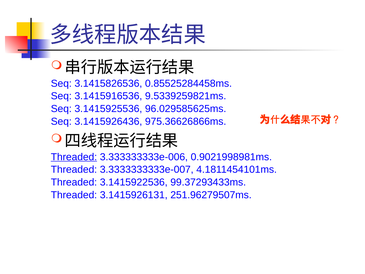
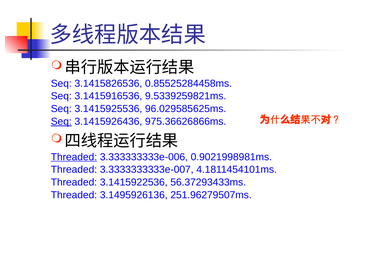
Seq underline: none -> present (61, 121)
99.37293433ms: 99.37293433ms -> 56.37293433ms (208, 182)
3.1415926131: 3.1415926131 -> 3.1495926136 (134, 195)
